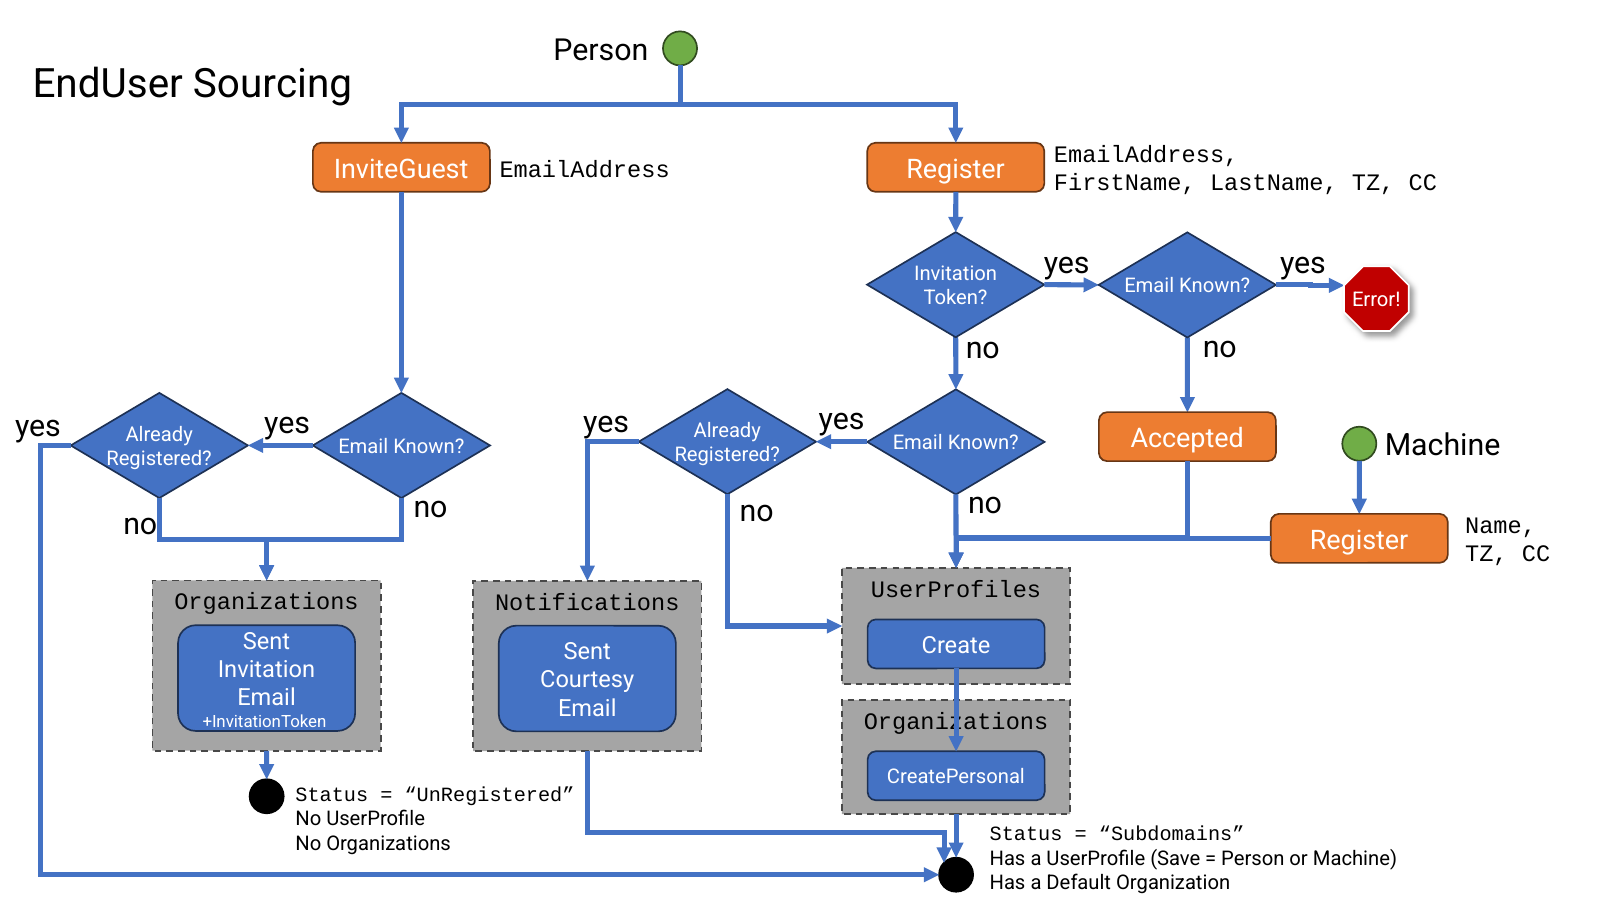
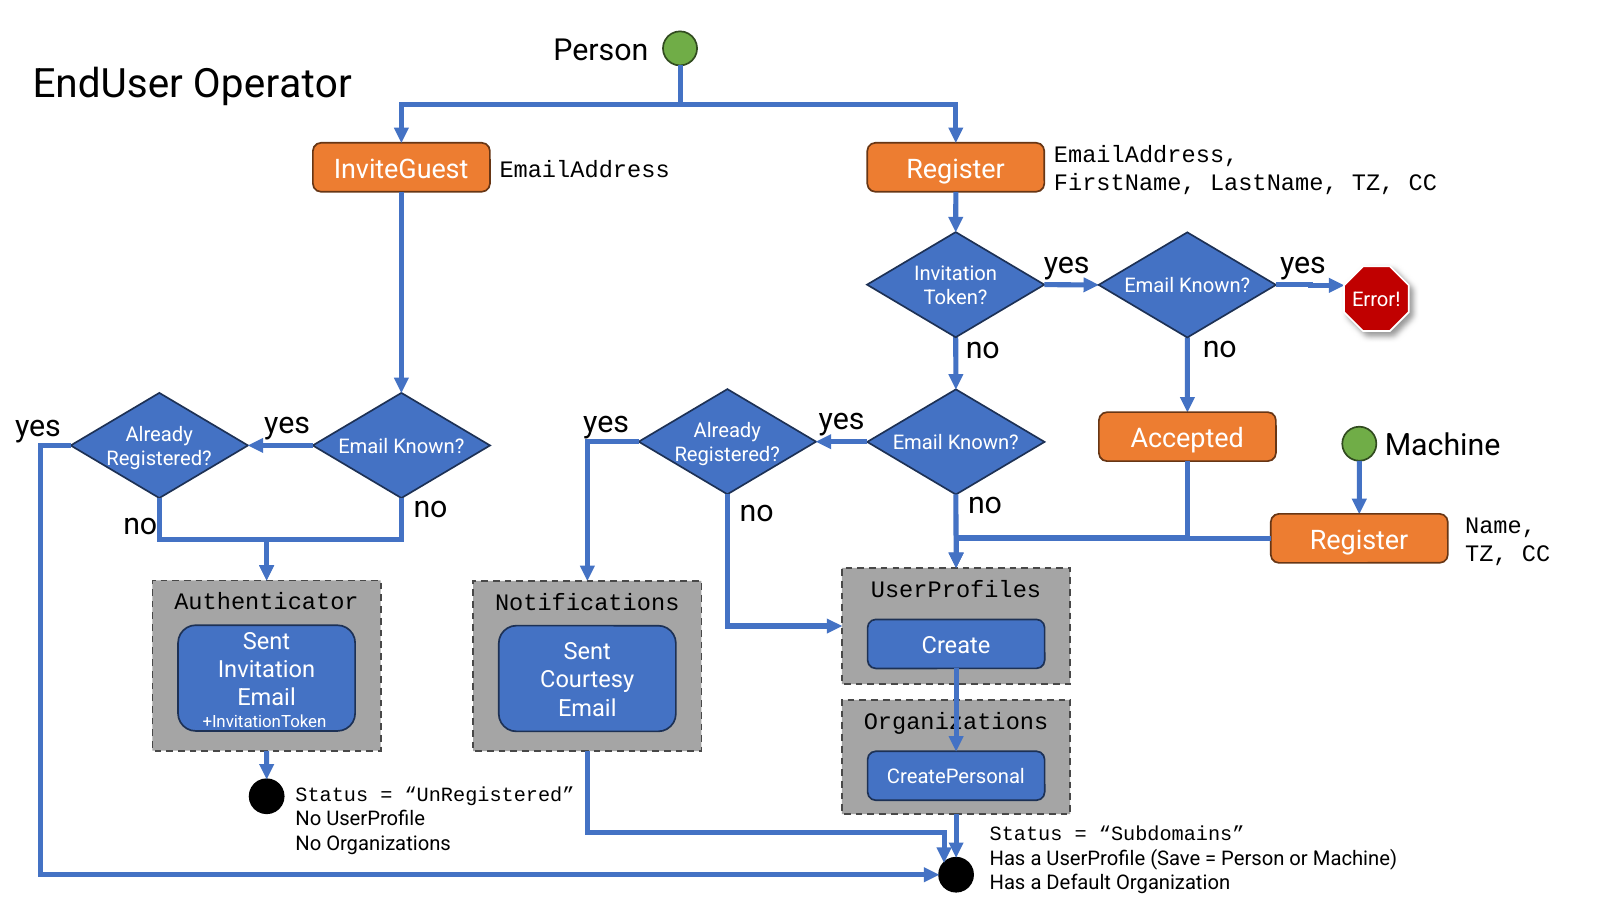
Sourcing: Sourcing -> Operator (272, 85)
Organizations: Organizations -> Authenticator (266, 603)
